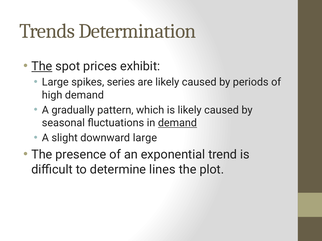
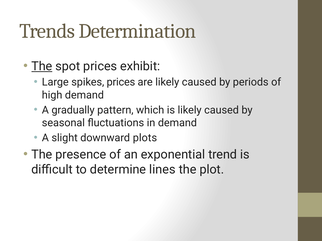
spikes series: series -> prices (121, 82)
demand underline: present -> none (177, 123)
downward large: large -> plots (145, 138)
